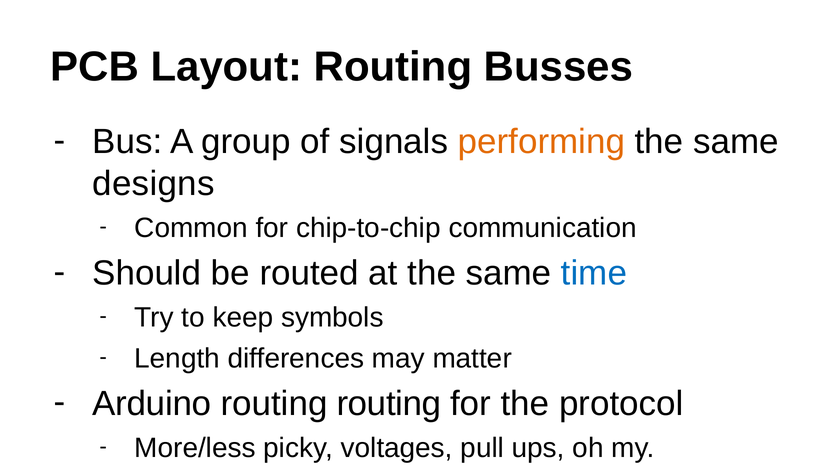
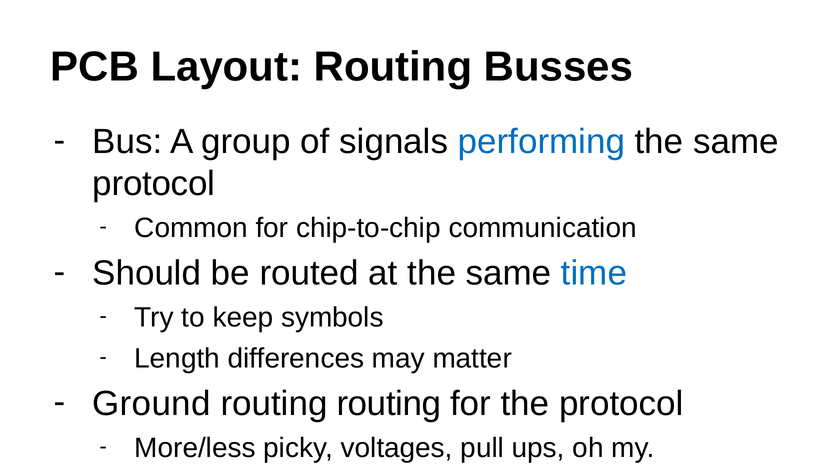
performing colour: orange -> blue (541, 142)
designs: designs -> protocol (154, 184)
Arduino: Arduino -> Ground (152, 404)
